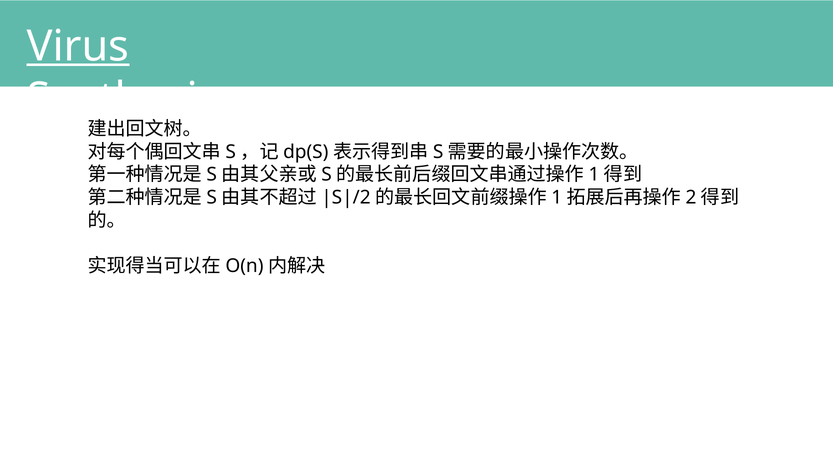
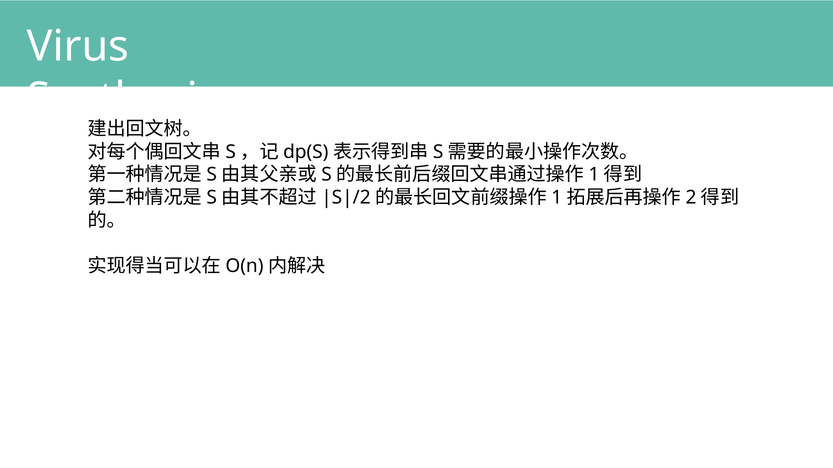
Virus underline: present -> none (78, 46)
